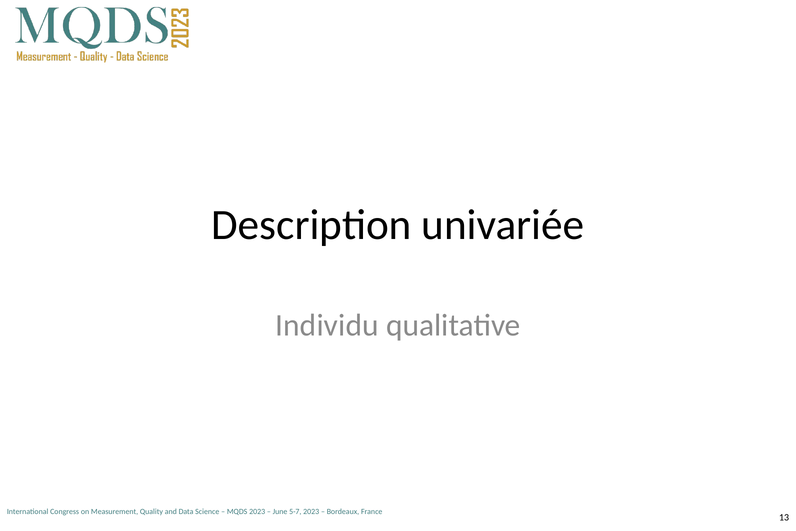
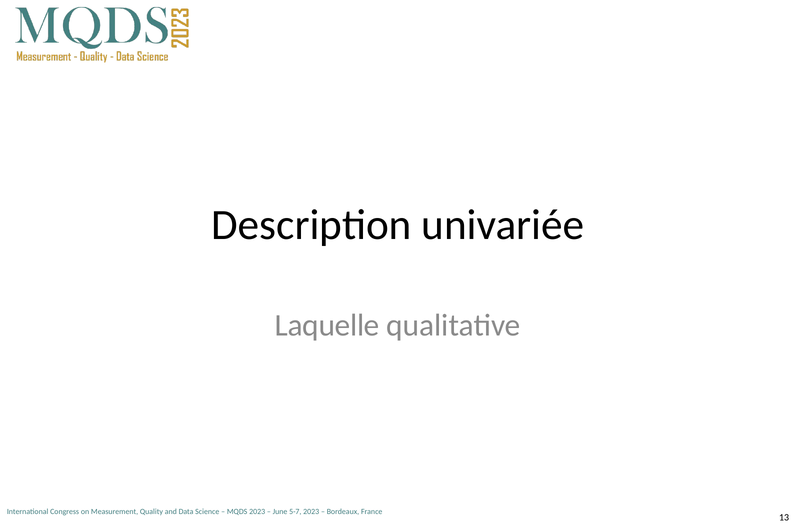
Individu: Individu -> Laquelle (327, 325)
